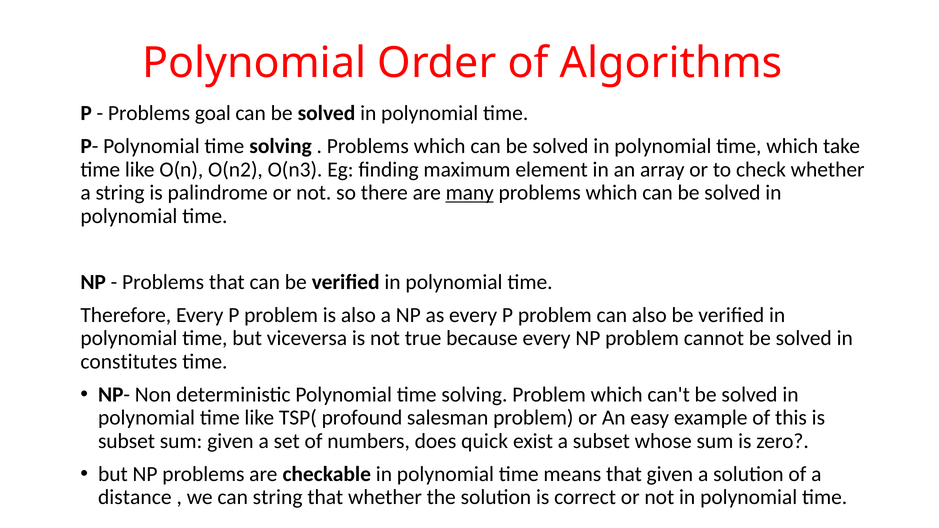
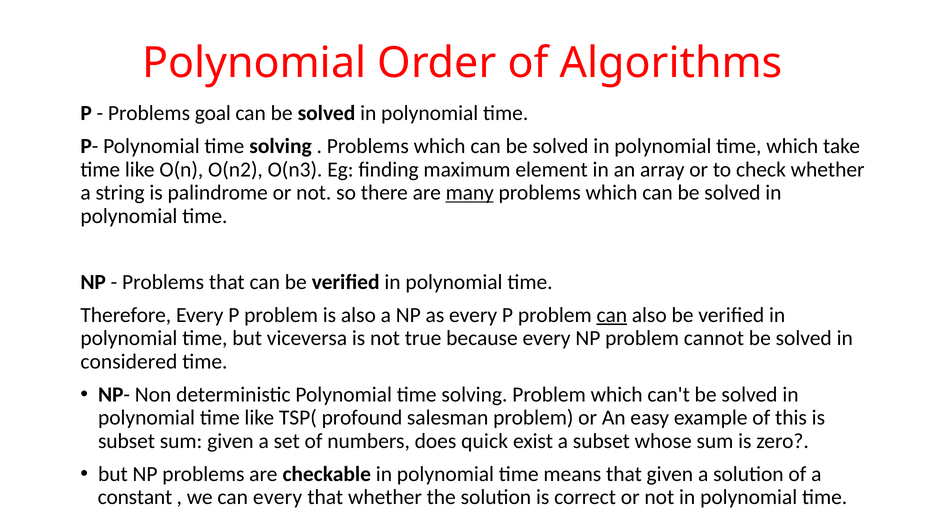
can underline: none -> present (612, 315)
constitutes: constitutes -> considered (129, 362)
distance: distance -> constant (135, 497)
can string: string -> every (278, 497)
